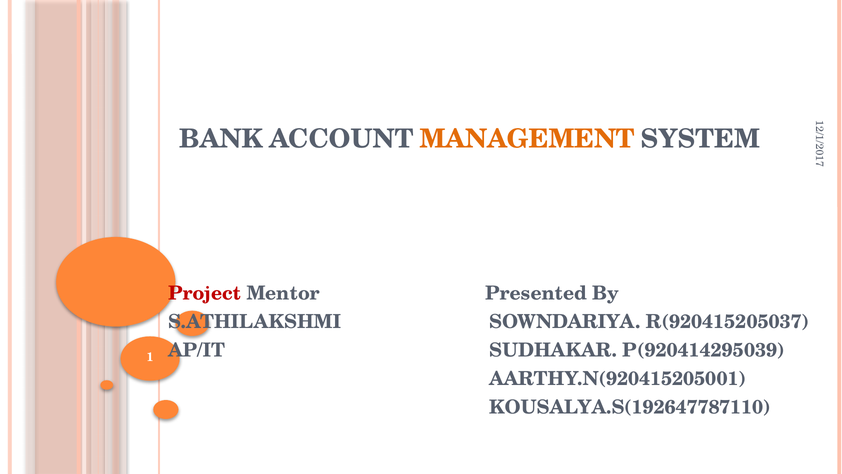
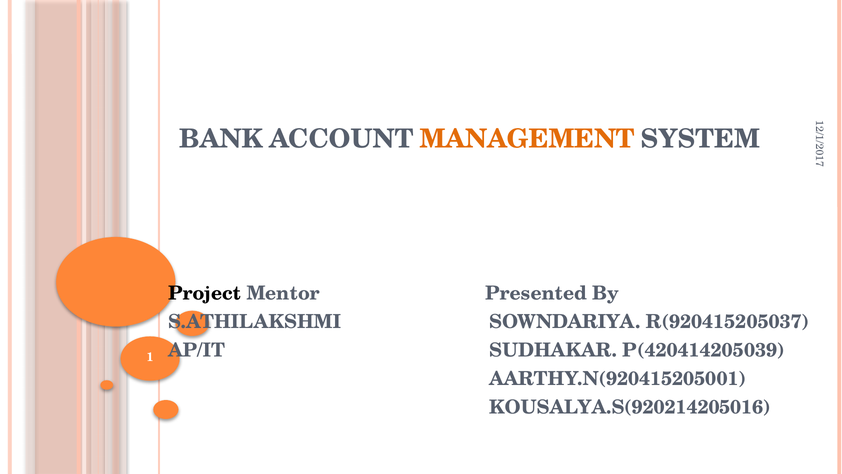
Project colour: red -> black (205, 293)
P(920414295039: P(920414295039 -> P(420414205039 (704, 350)
KOUSALYA.S(192647787110: KOUSALYA.S(192647787110 -> KOUSALYA.S(920214205016 (630, 407)
